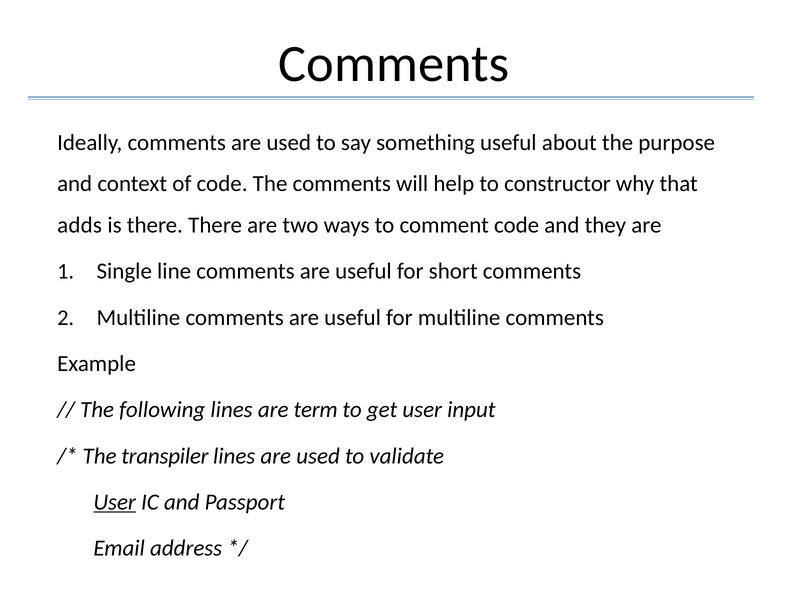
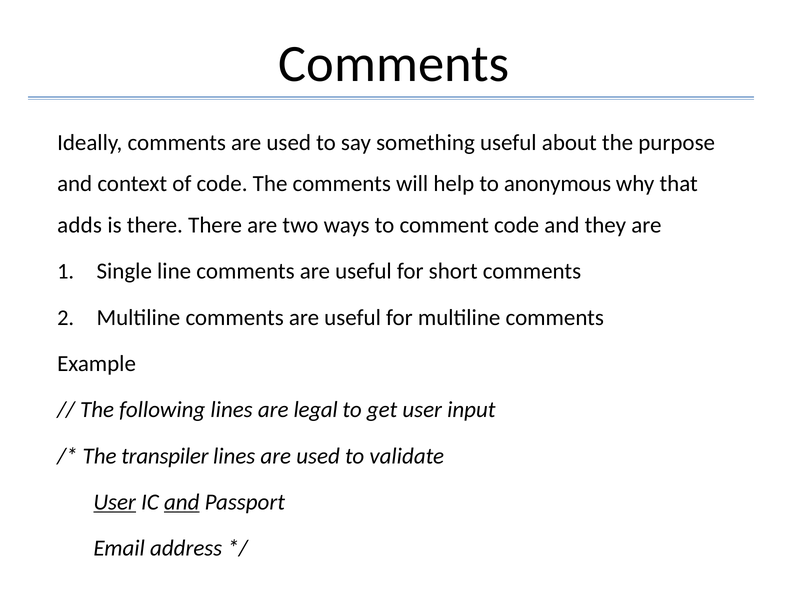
constructor: constructor -> anonymous (558, 184)
term: term -> legal (316, 410)
and underline: none -> present (182, 502)
